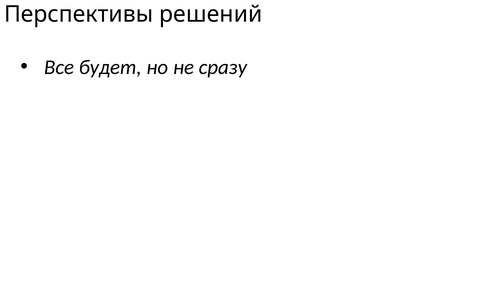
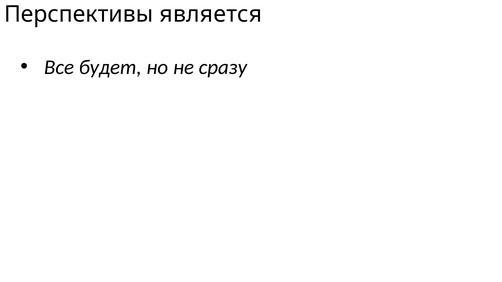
решений: решений -> является (211, 14)
